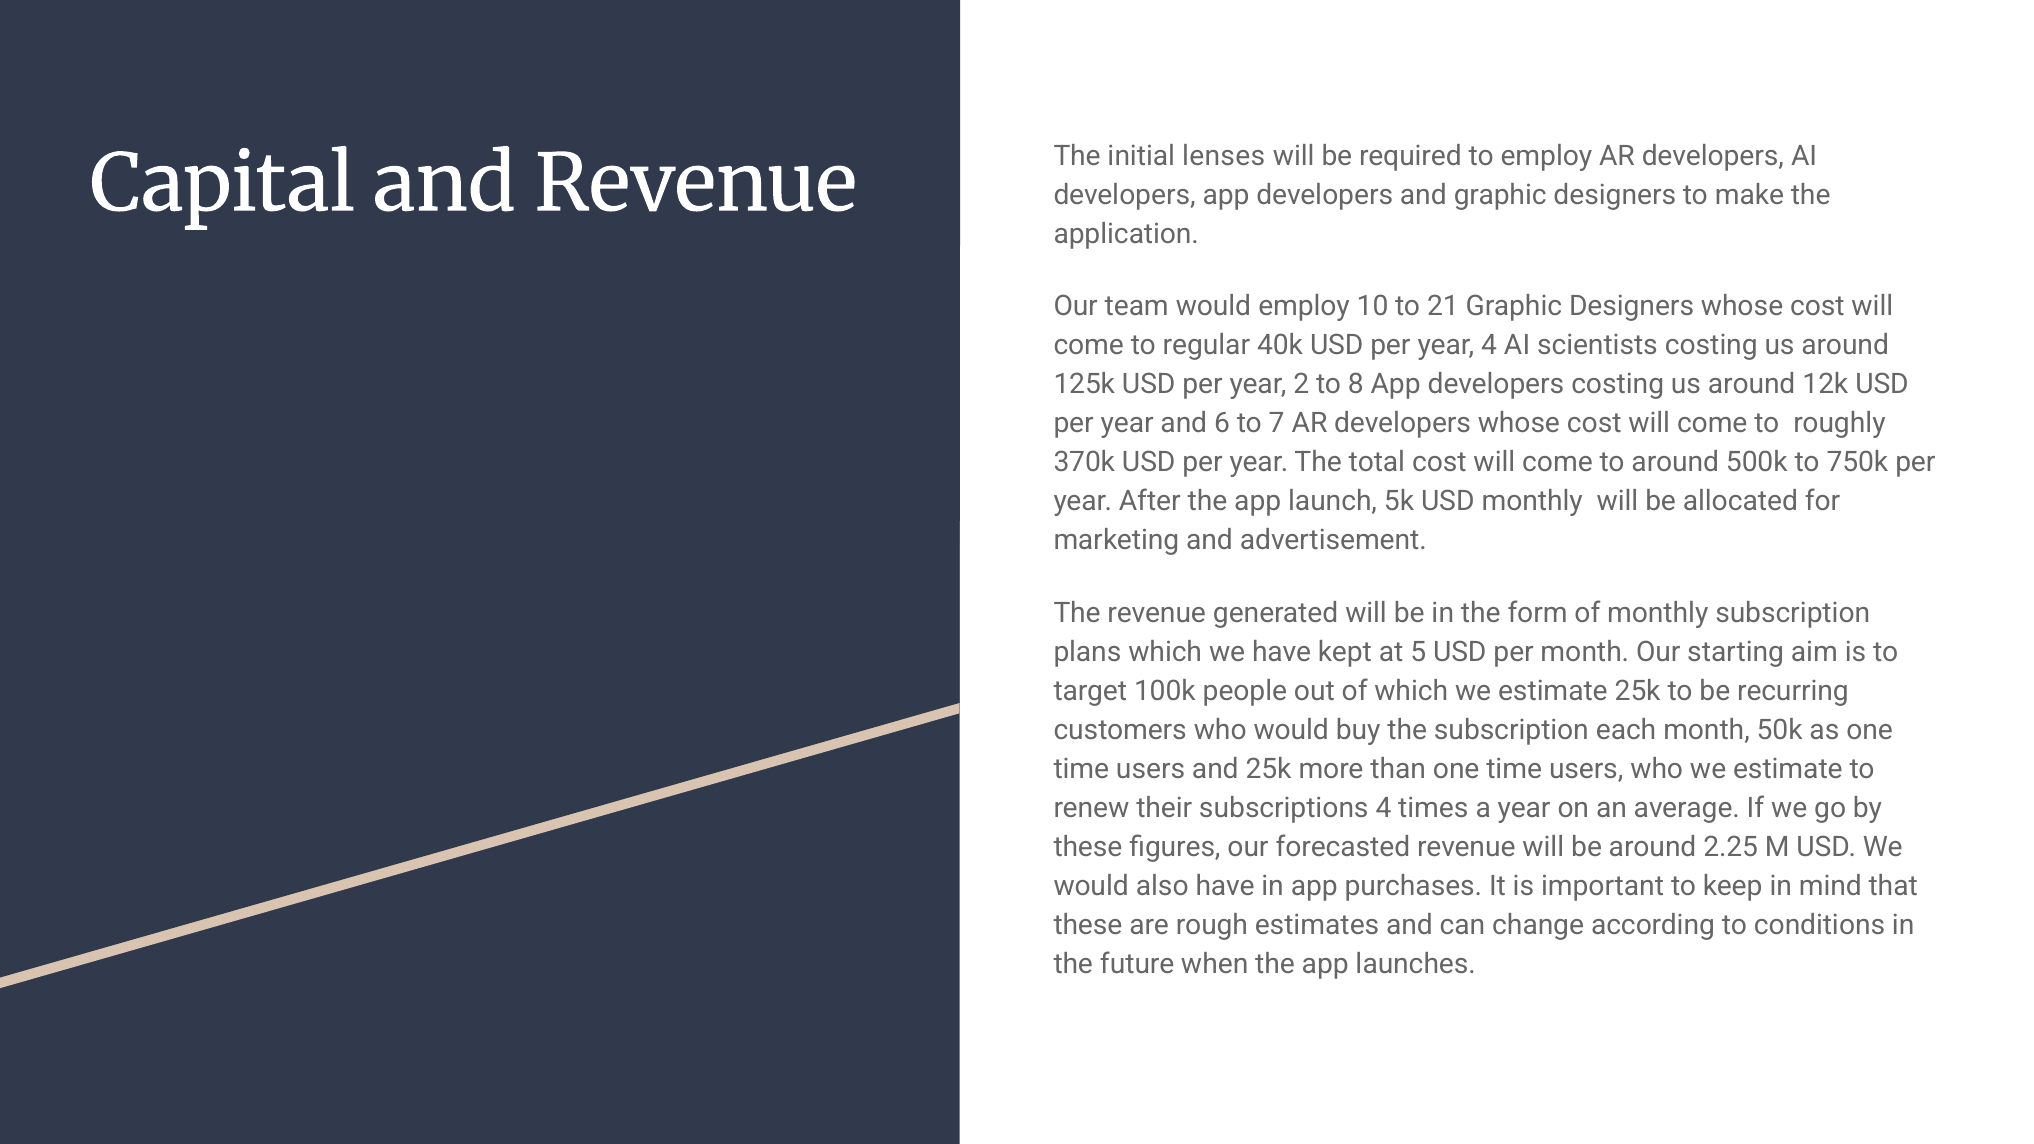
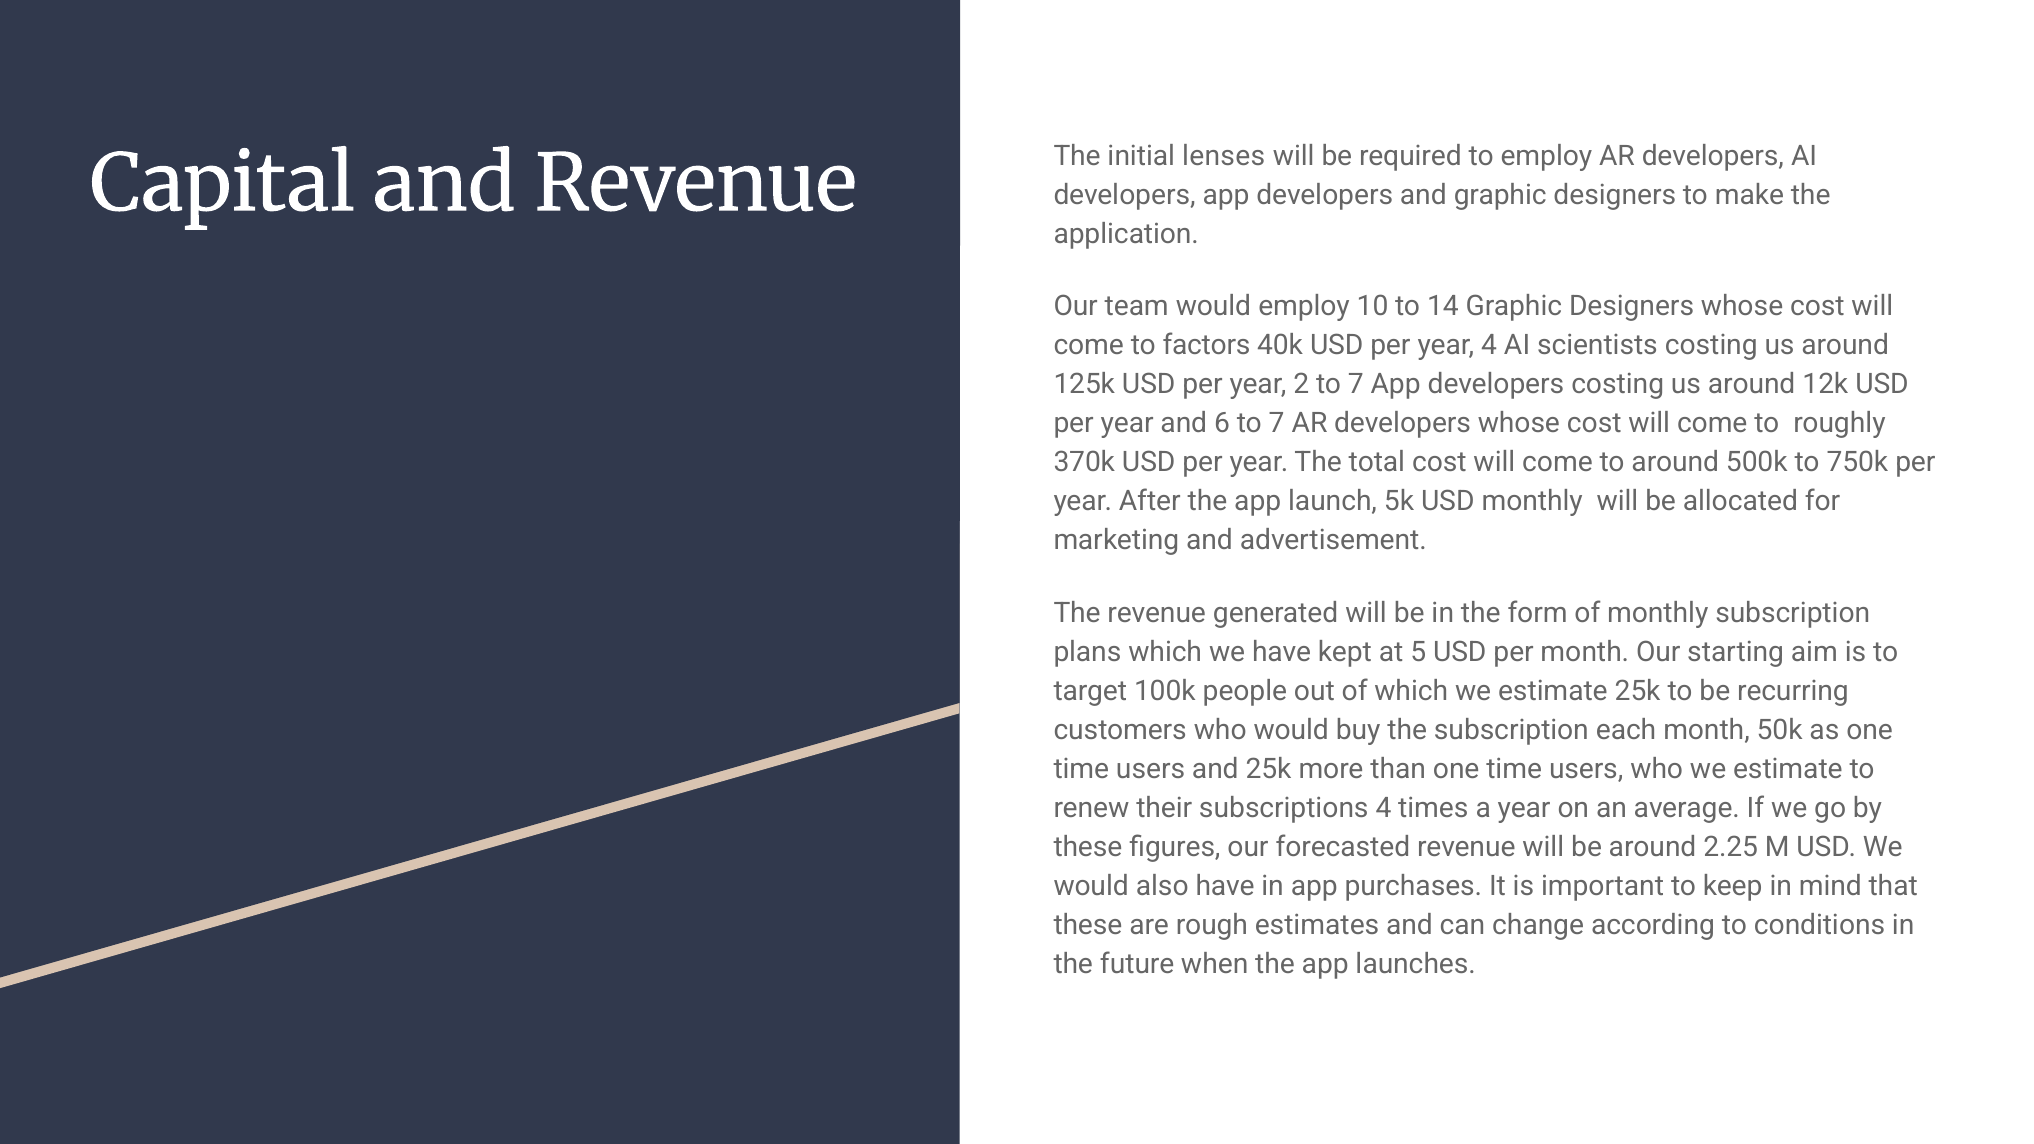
21: 21 -> 14 (1443, 307)
regular: regular -> factors (1206, 346)
2 to 8: 8 -> 7 (1356, 385)
